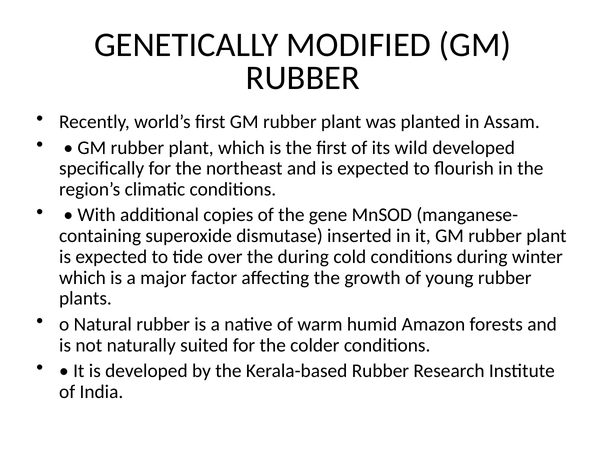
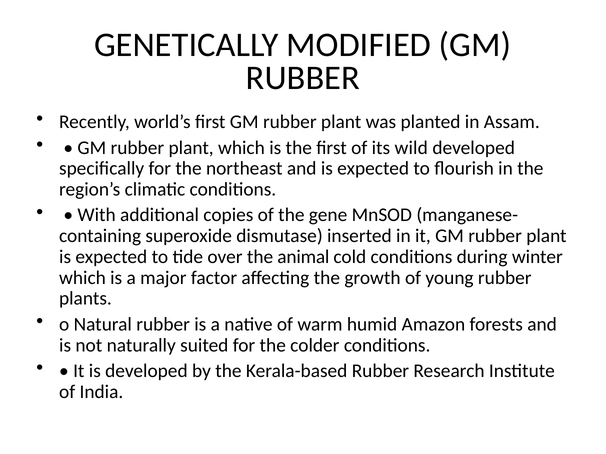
the during: during -> animal (303, 257)
